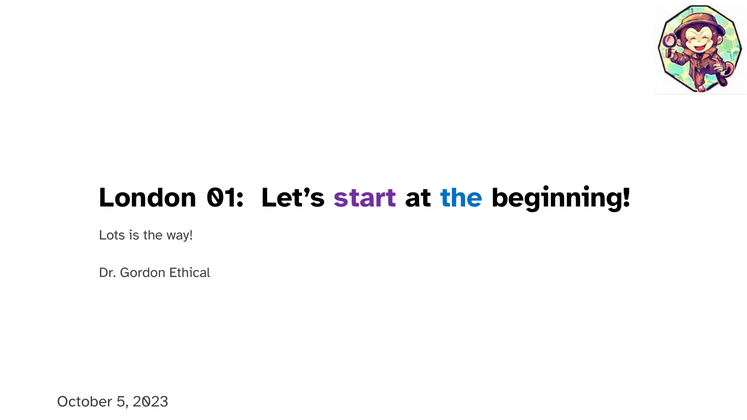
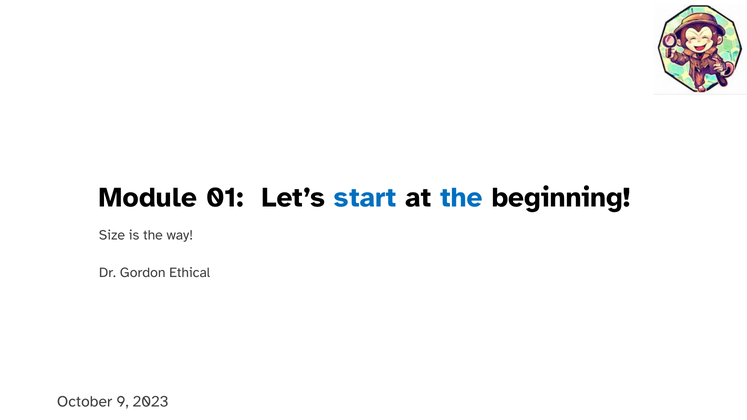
London: London -> Module (148, 197)
start colour: purple -> blue (365, 197)
Lots: Lots -> Size (112, 235)
5: 5 -> 9 (123, 402)
